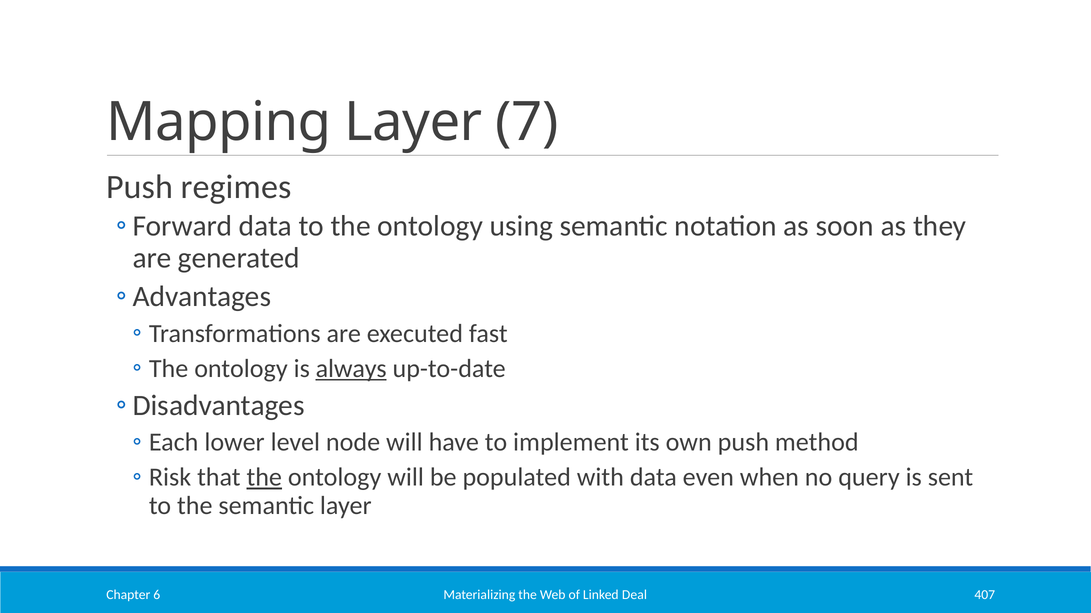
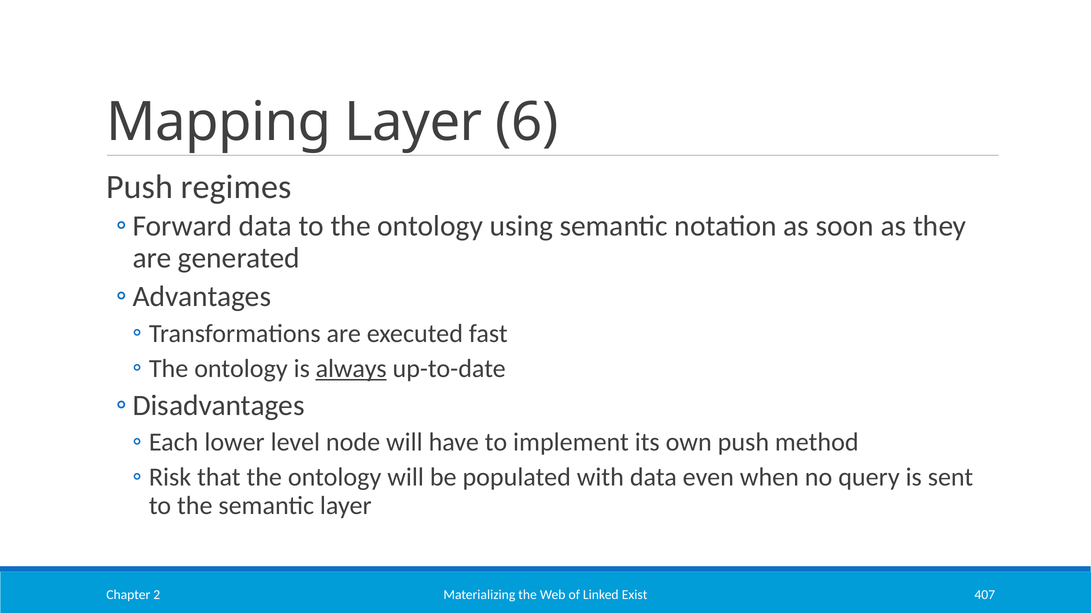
7: 7 -> 6 (527, 122)
the underline: present -> none (264, 478)
Deal: Deal -> Exist (635, 595)
6: 6 -> 2 (157, 595)
